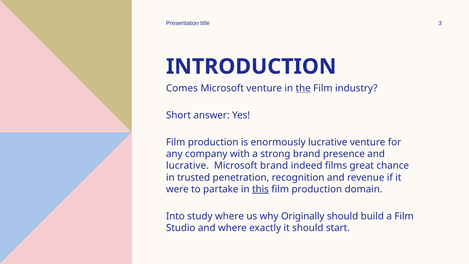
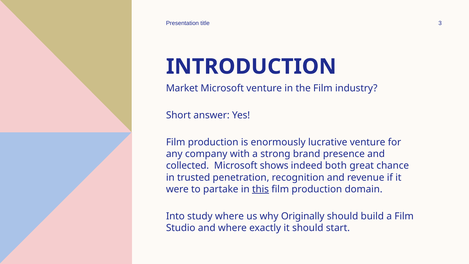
Comes: Comes -> Market (182, 88)
the underline: present -> none (303, 88)
lucrative: lucrative -> collected (188, 166)
Microsoft brand: brand -> shows (274, 166)
films: films -> both (336, 166)
